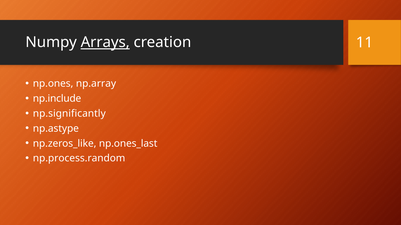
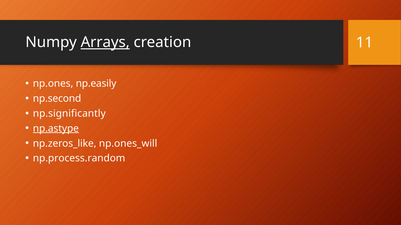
np.array: np.array -> np.easily (96, 84)
np.include: np.include -> np.second (57, 99)
np.astype underline: none -> present (56, 129)
np.ones_last: np.ones_last -> np.ones_will (128, 144)
